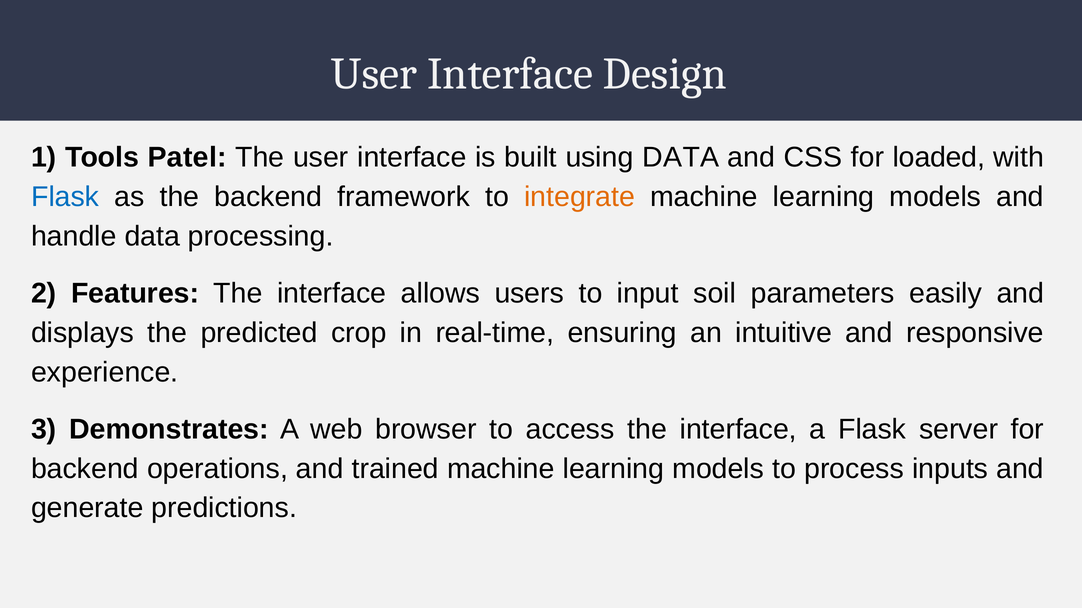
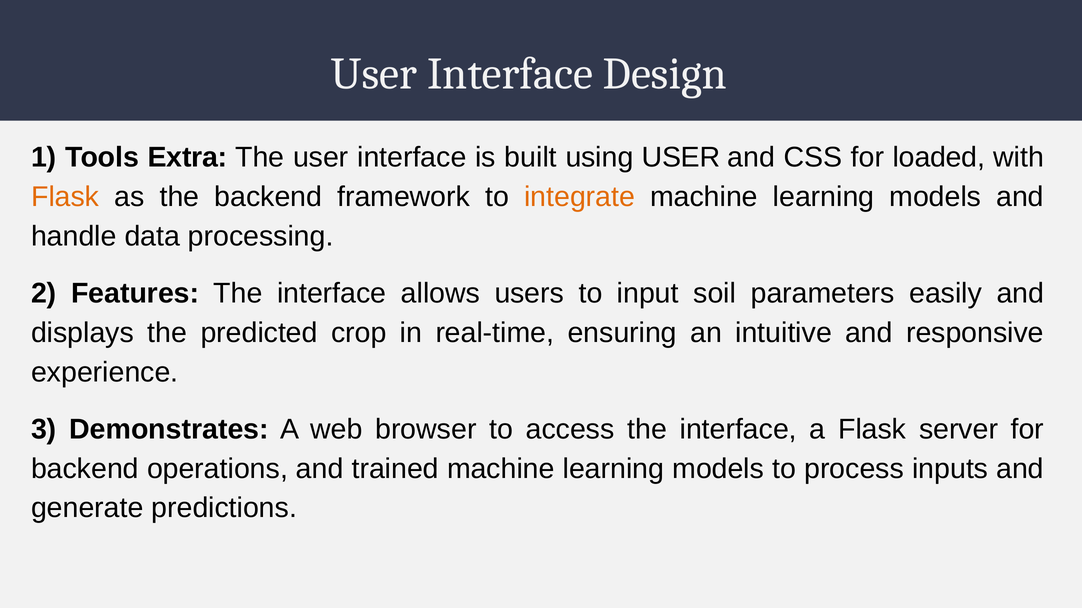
Patel: Patel -> Extra (187, 158)
using DATA: DATA -> USER (681, 158)
Flask colour: blue -> orange (65, 197)
